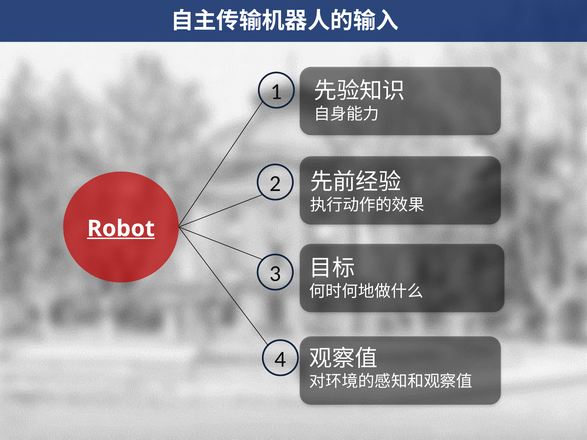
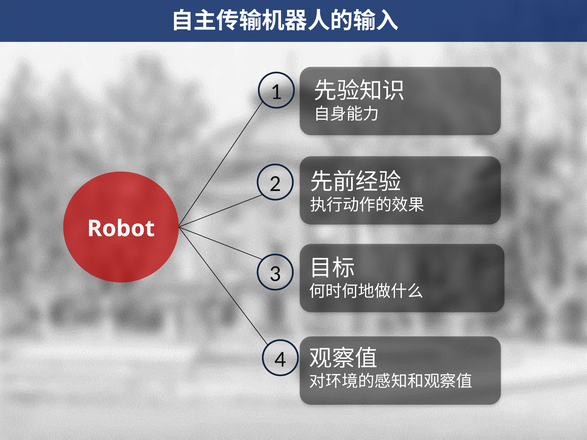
Robot underline: present -> none (121, 229)
